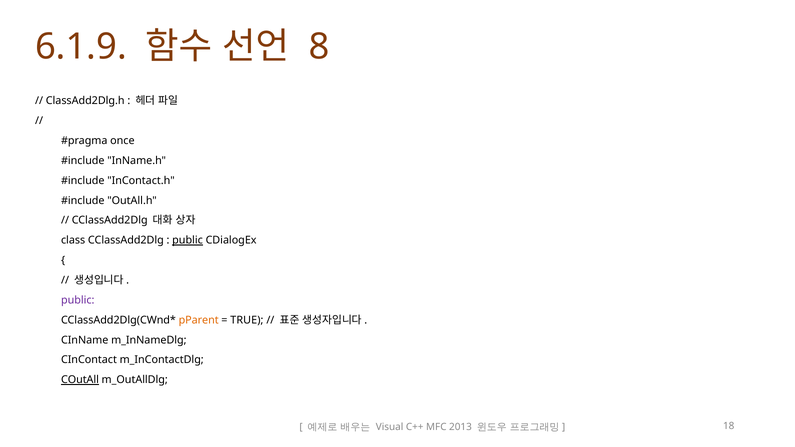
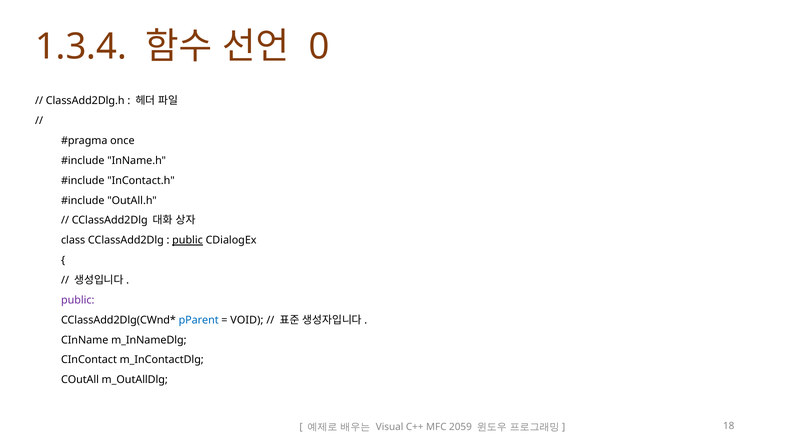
6.1.9: 6.1.9 -> 1.3.4 (81, 47)
8: 8 -> 0 (319, 47)
pParent colour: orange -> blue (199, 320)
TRUE: TRUE -> VOID (247, 320)
COutAll underline: present -> none (80, 380)
2013: 2013 -> 2059 (460, 427)
